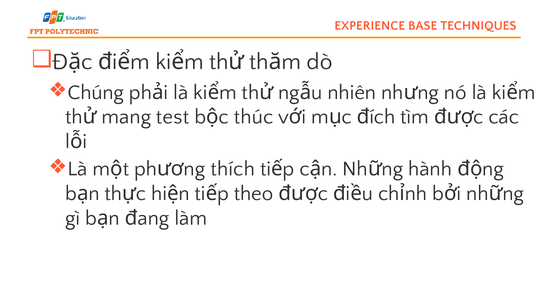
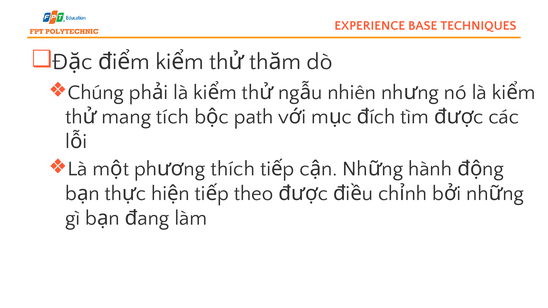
test: test -> tích (173, 117)
thúc: thúc -> path (254, 117)
